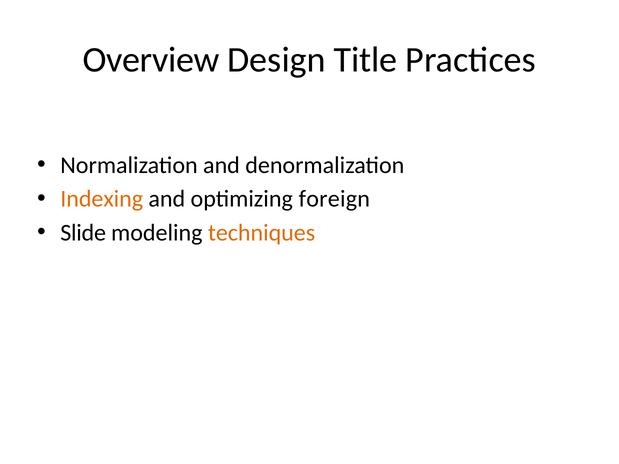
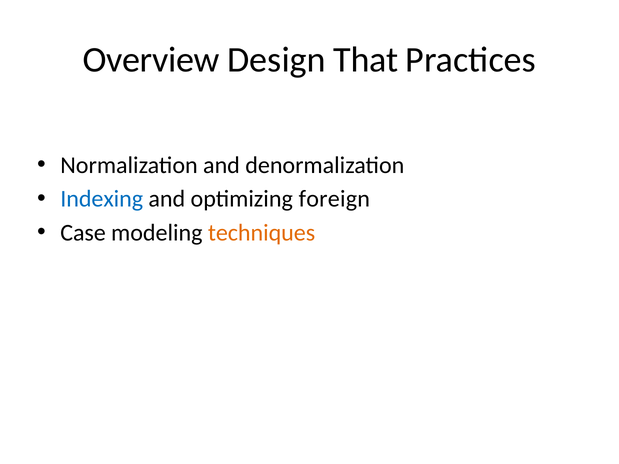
Title: Title -> That (366, 60)
Indexing colour: orange -> blue (102, 199)
Slide: Slide -> Case (83, 233)
